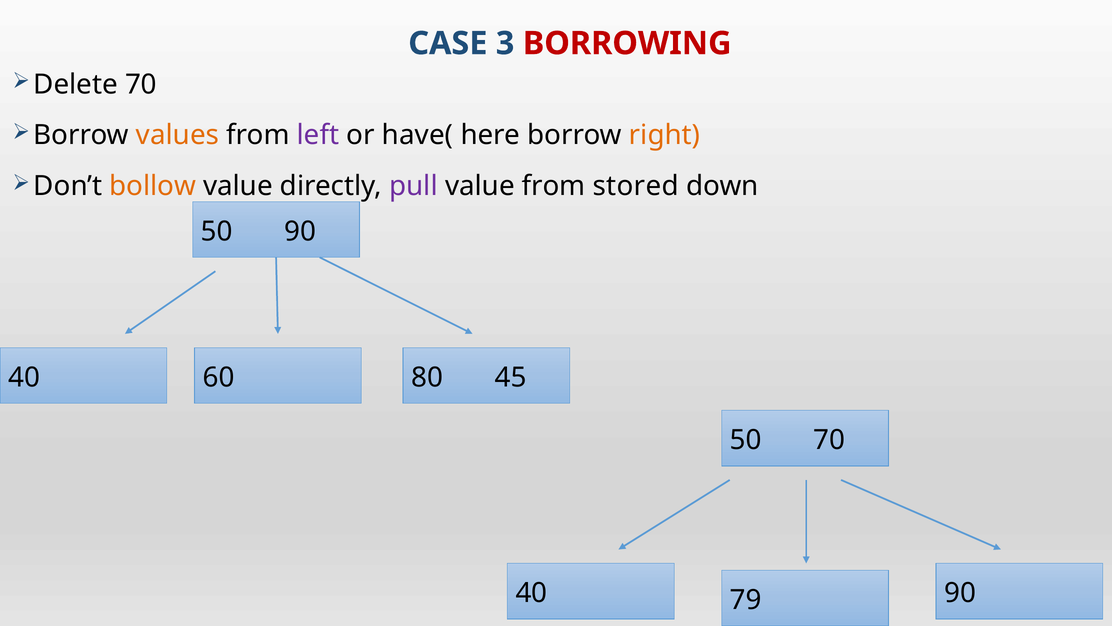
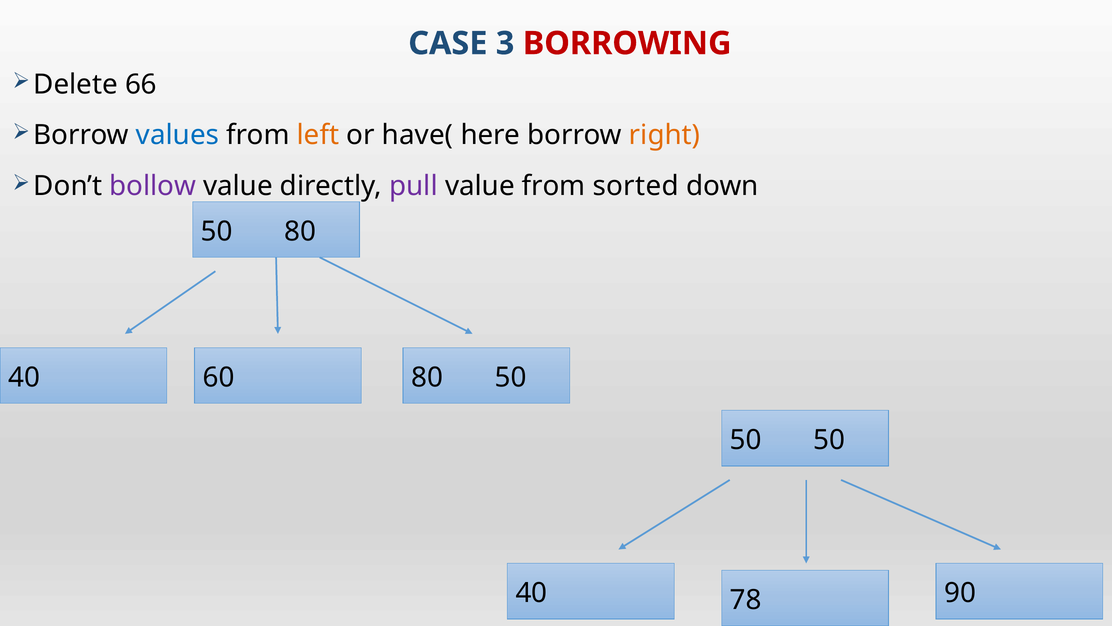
Delete 70: 70 -> 66 (141, 84)
values colour: orange -> blue (178, 135)
left colour: purple -> orange (318, 135)
bollow colour: orange -> purple (153, 186)
stored: stored -> sorted (636, 186)
50 90: 90 -> 80 (300, 231)
45: 45 -> 50 (511, 377)
70: 70 -> 50 (829, 440)
79: 79 -> 78 (746, 600)
